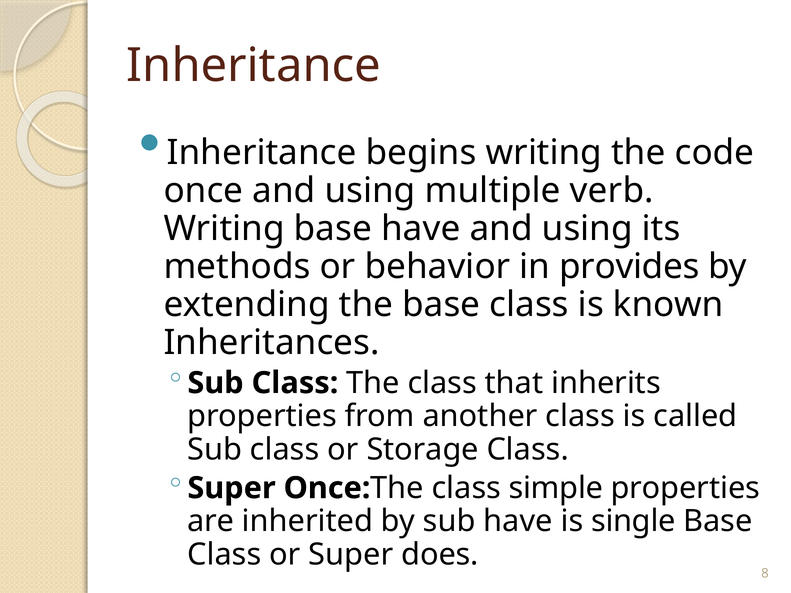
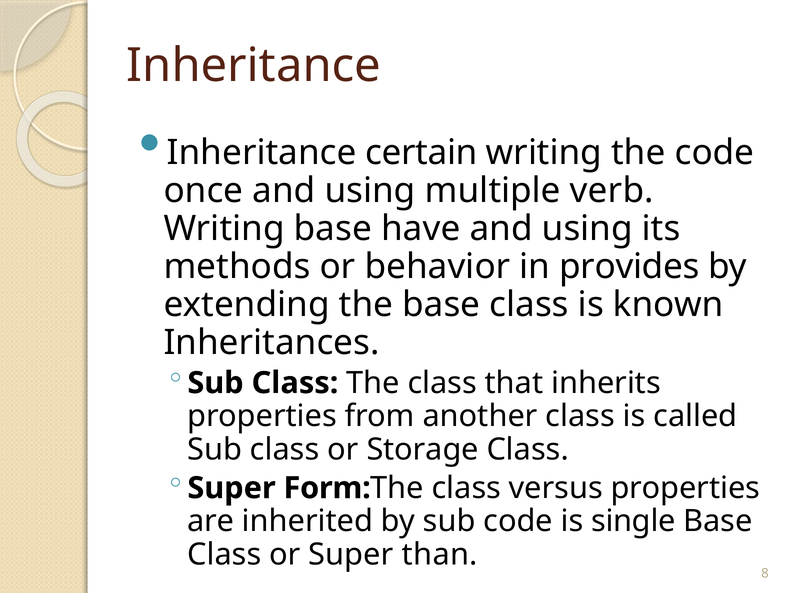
begins: begins -> certain (421, 153)
Super Once: Once -> Form (327, 488)
simple: simple -> versus (556, 488)
sub have: have -> code (518, 521)
does: does -> than (440, 555)
